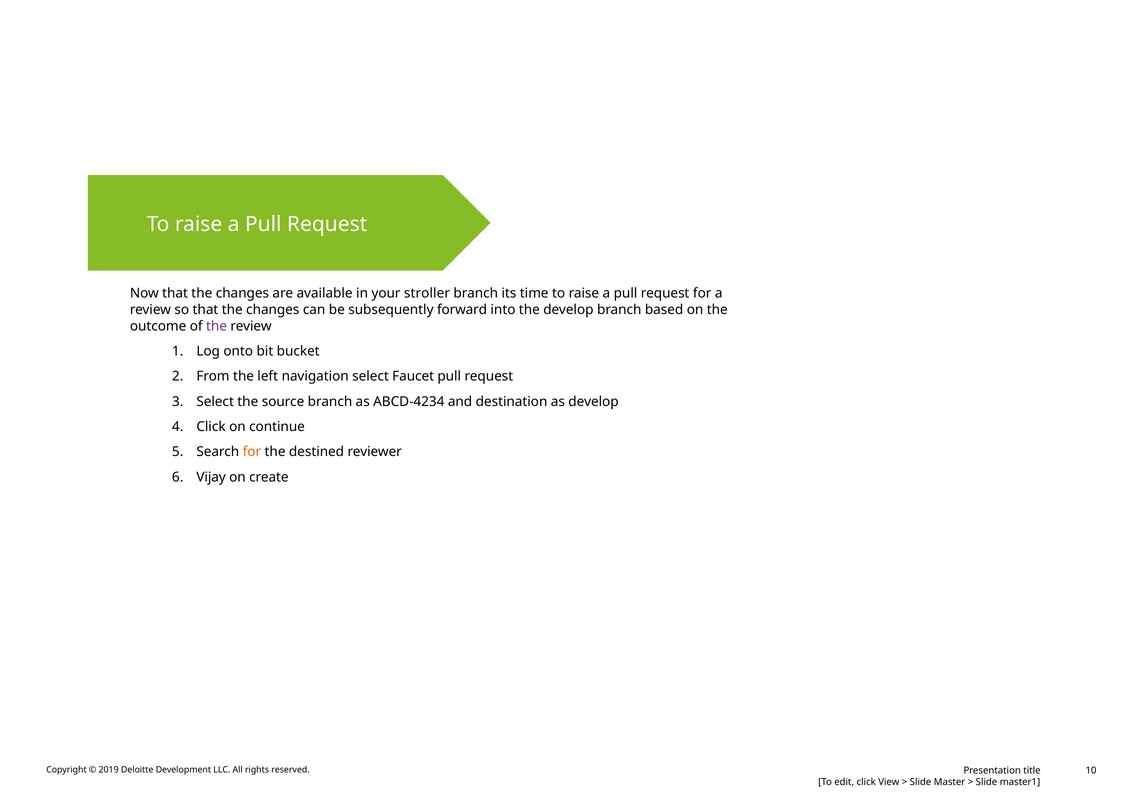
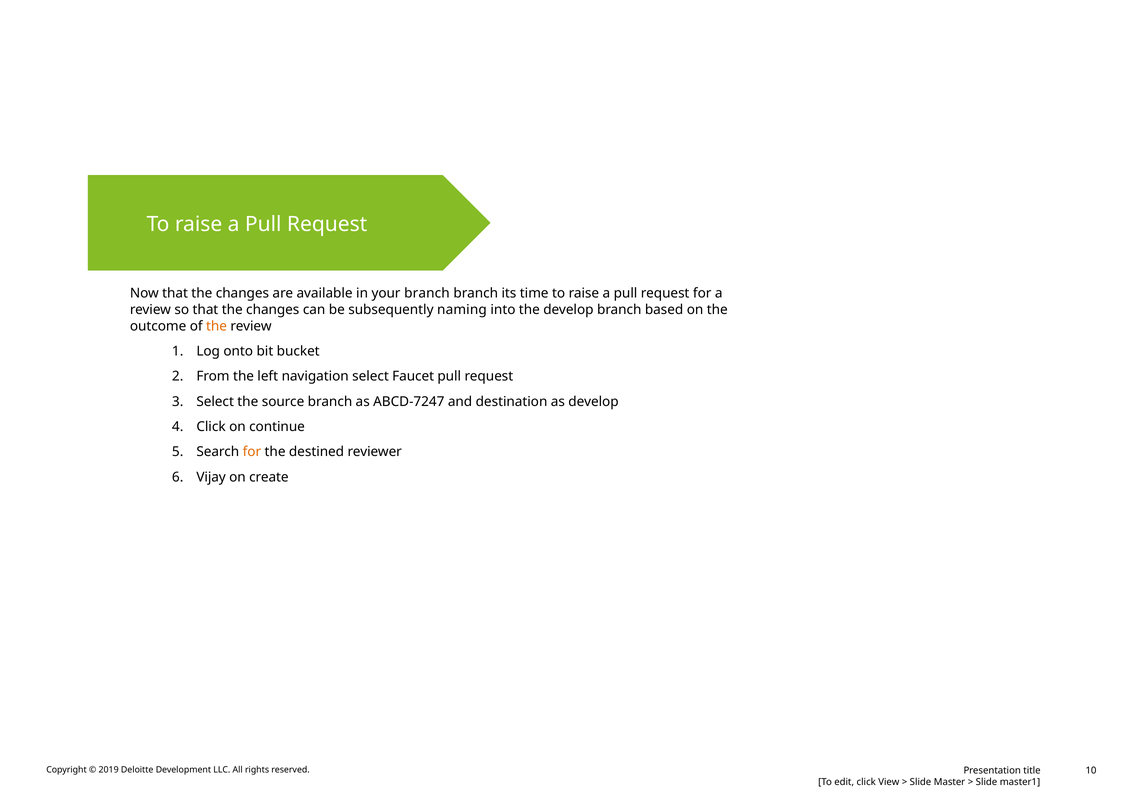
your stroller: stroller -> branch (427, 293)
forward: forward -> naming (462, 309)
the colour: purple -> orange (217, 326)
ABCD-4234: ABCD-4234 -> ABCD-7247 (409, 401)
